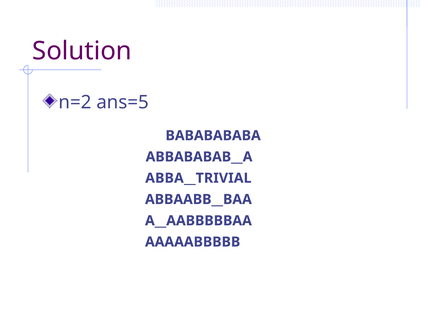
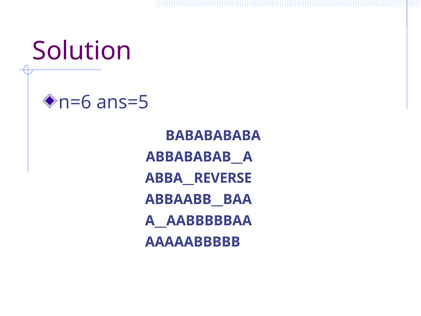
n=2: n=2 -> n=6 (75, 102)
ABBA__TRIVIAL: ABBA__TRIVIAL -> ABBA__REVERSE (198, 178)
